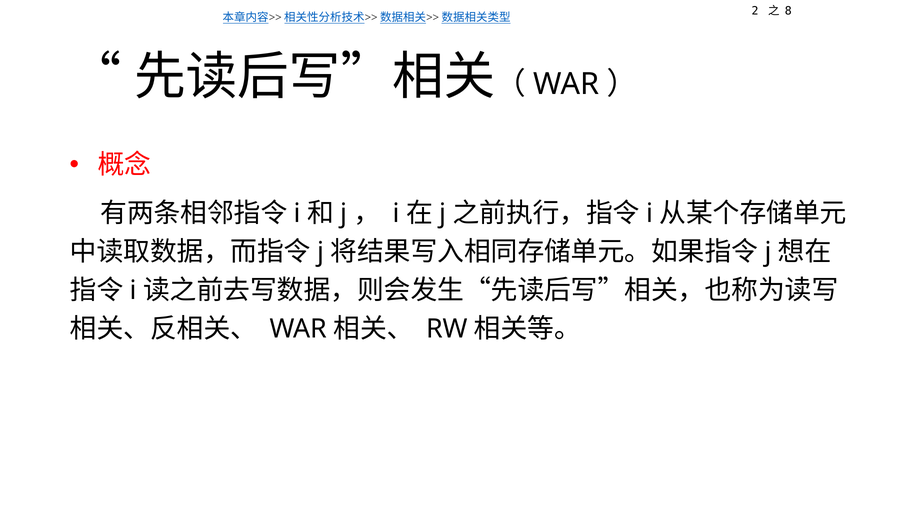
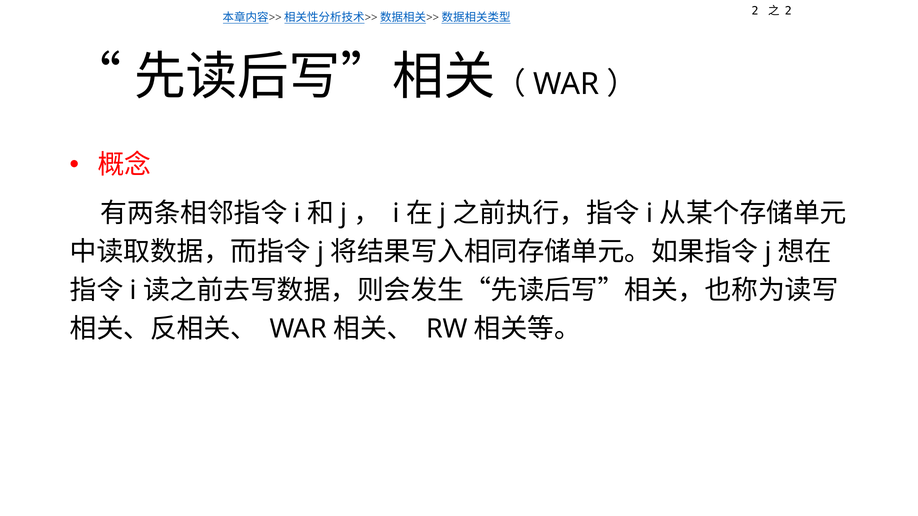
8: 8 -> 2 (788, 11)
